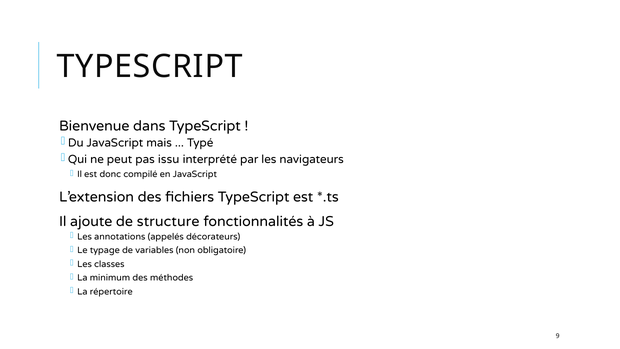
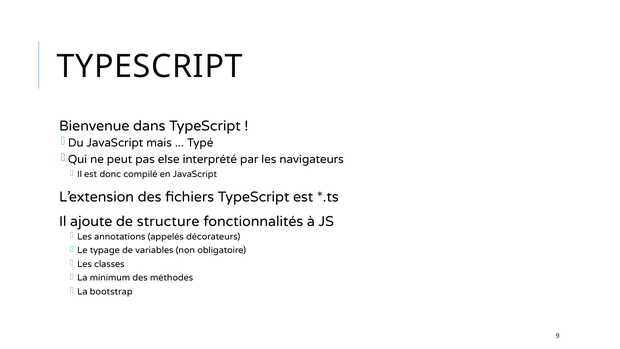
issu: issu -> else (169, 159)
répertoire: répertoire -> bootstrap (111, 291)
